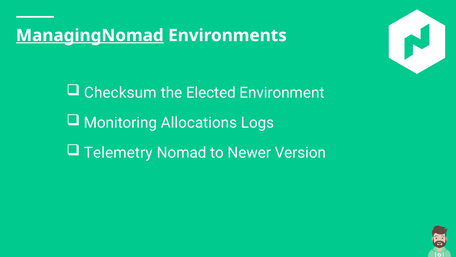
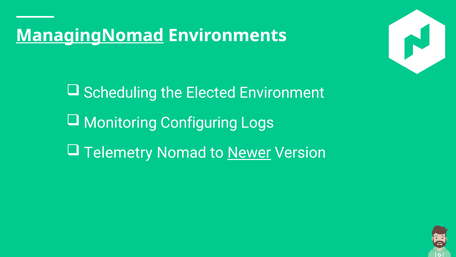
Checksum: Checksum -> Scheduling (120, 93)
Allocations: Allocations -> Configuring (199, 123)
Newer underline: none -> present (249, 153)
